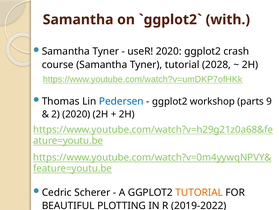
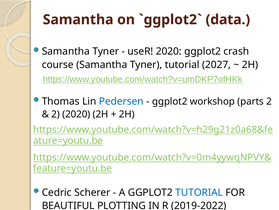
with: with -> data (228, 20)
2028: 2028 -> 2027 (216, 64)
parts 9: 9 -> 2 (269, 101)
TUTORIAL colour: orange -> blue (199, 192)
